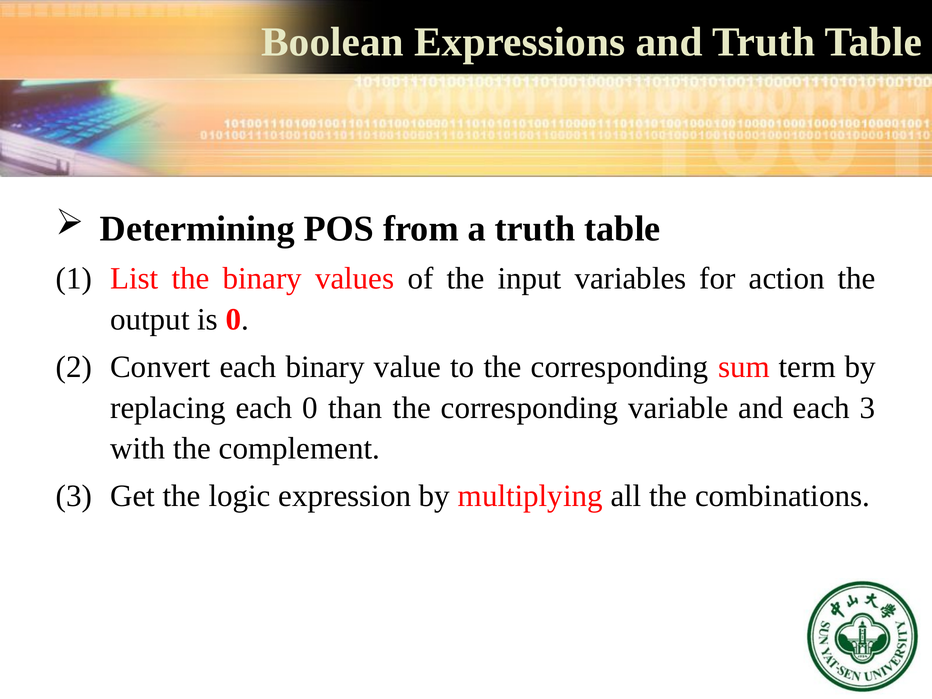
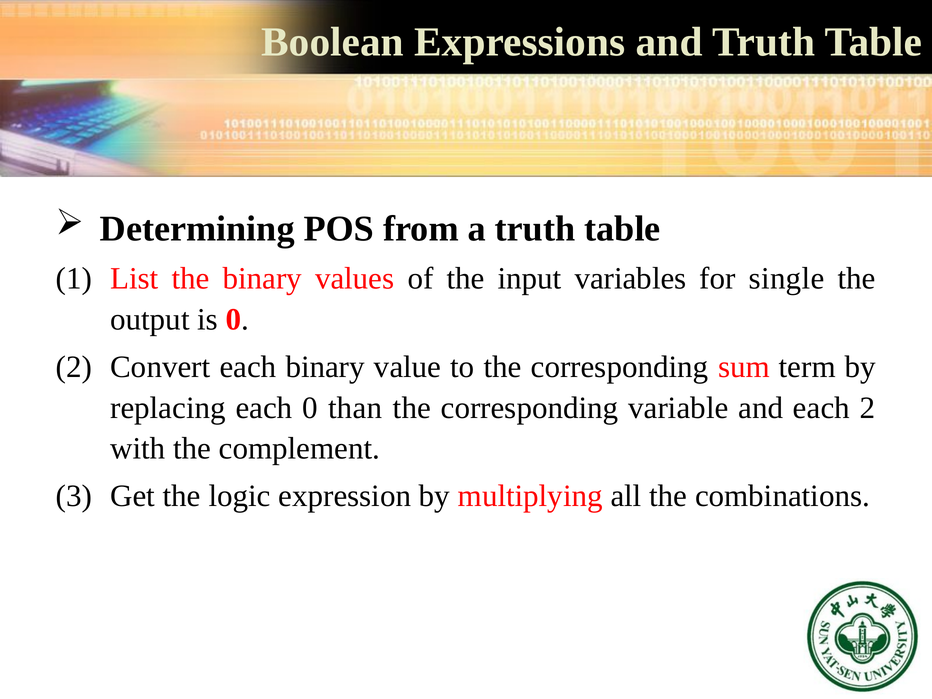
action: action -> single (787, 279)
each 3: 3 -> 2 (867, 408)
